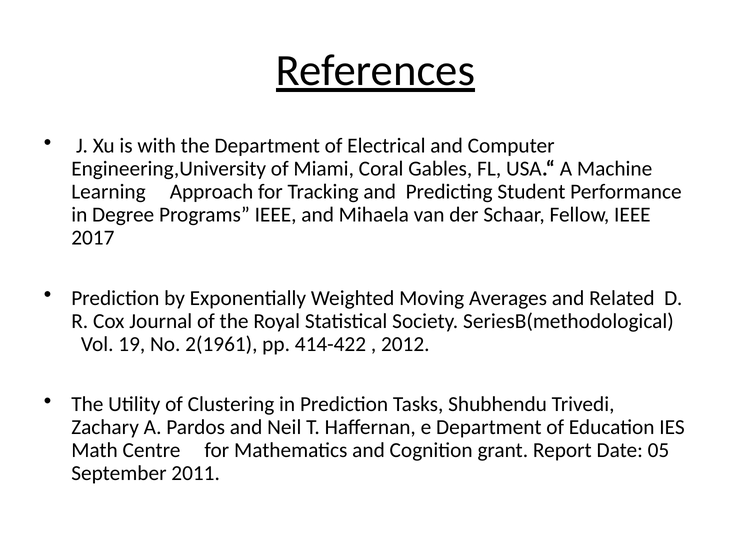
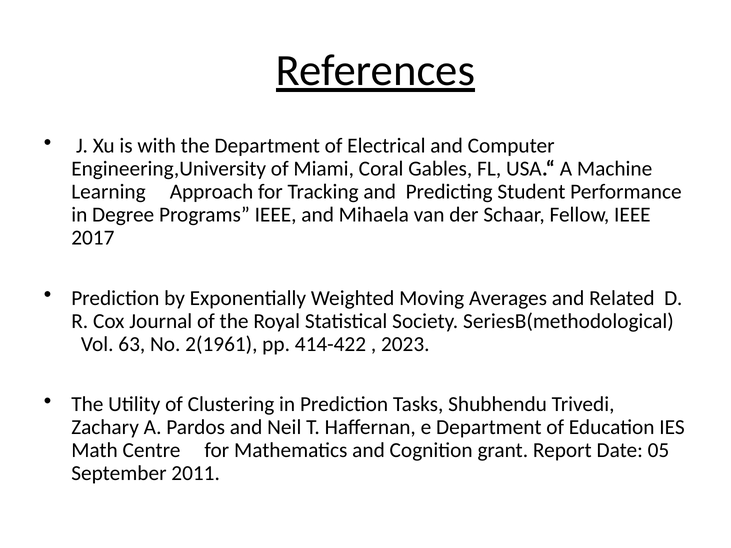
19: 19 -> 63 (132, 344)
2012: 2012 -> 2023 (405, 344)
